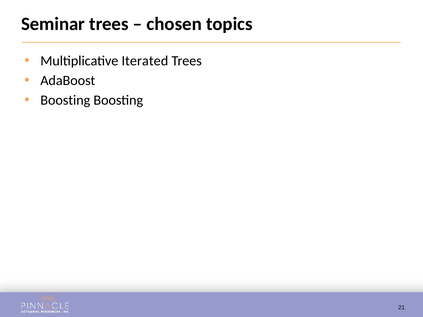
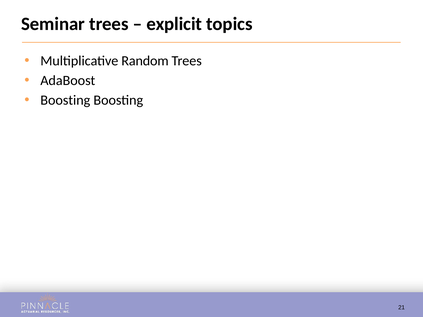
chosen: chosen -> explicit (174, 24)
Iterated: Iterated -> Random (145, 61)
